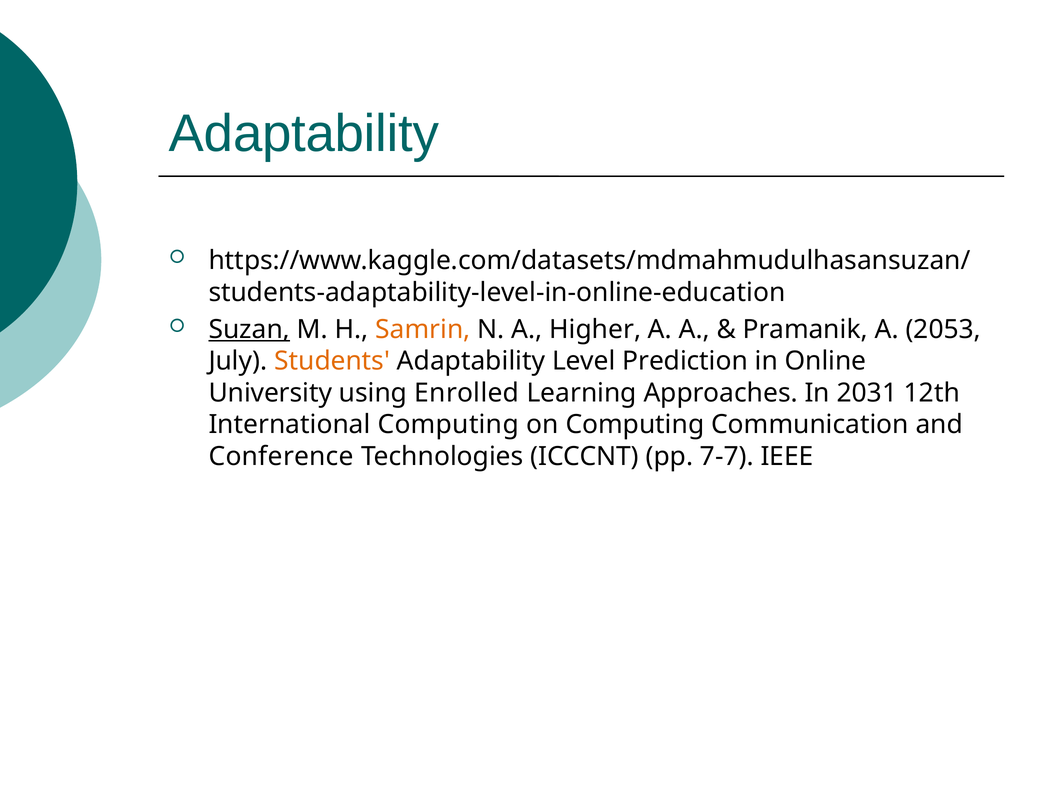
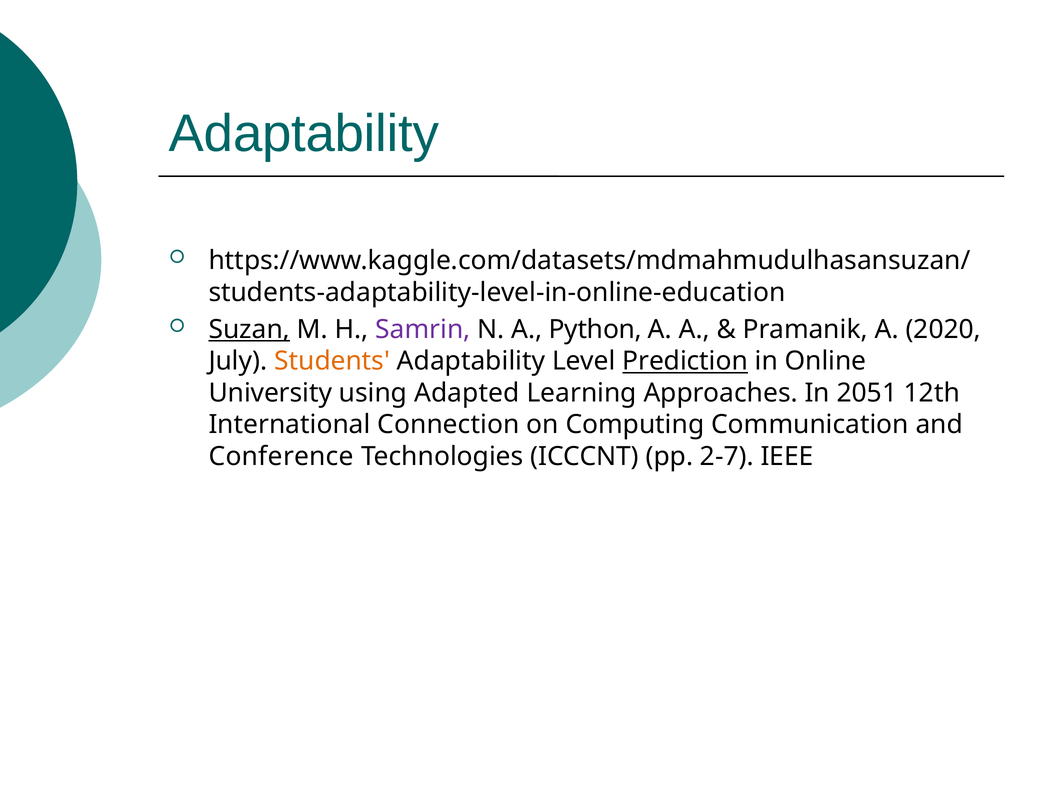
Samrin colour: orange -> purple (423, 329)
Higher: Higher -> Python (595, 329)
2053: 2053 -> 2020 (943, 329)
Prediction underline: none -> present (685, 361)
Enrolled: Enrolled -> Adapted (467, 393)
2031: 2031 -> 2051 (867, 393)
International Computing: Computing -> Connection (448, 424)
7-7: 7-7 -> 2-7 (727, 456)
